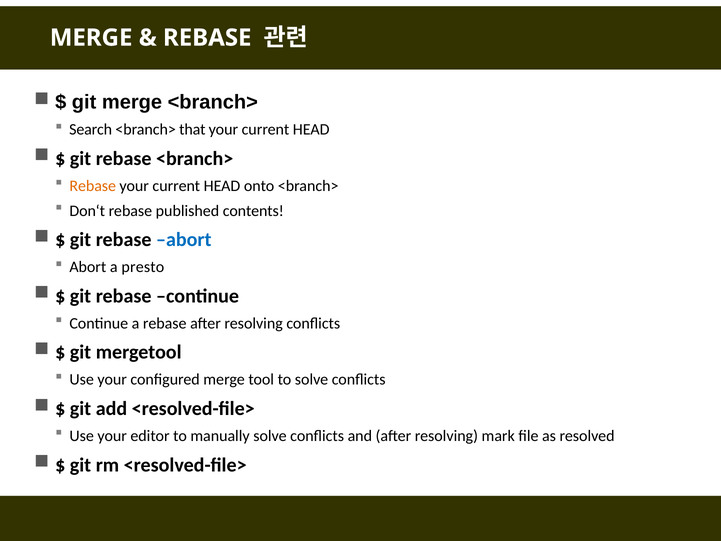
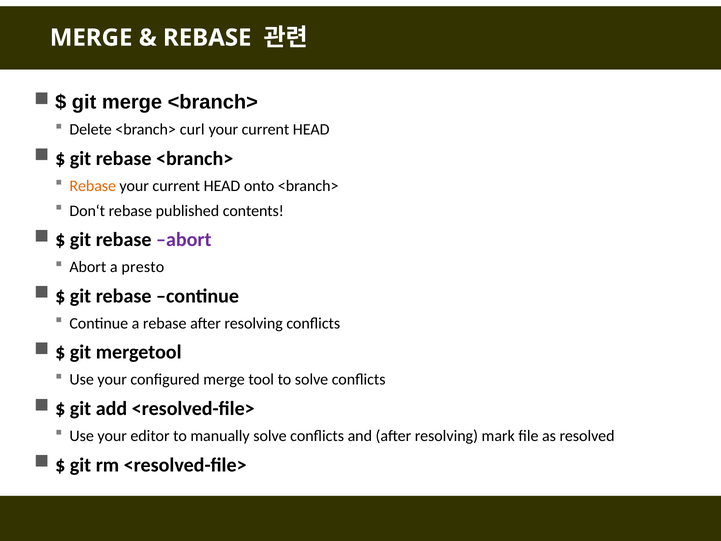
Search: Search -> Delete (91, 129)
that: that -> curl (192, 129)
abort colour: blue -> purple (184, 240)
